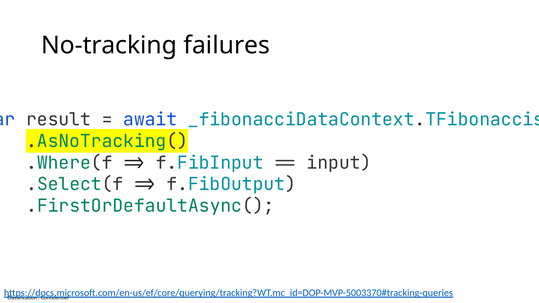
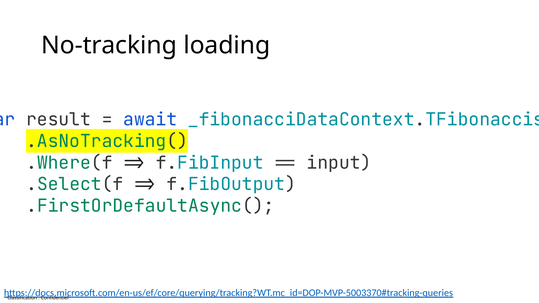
failures: failures -> loading (227, 45)
